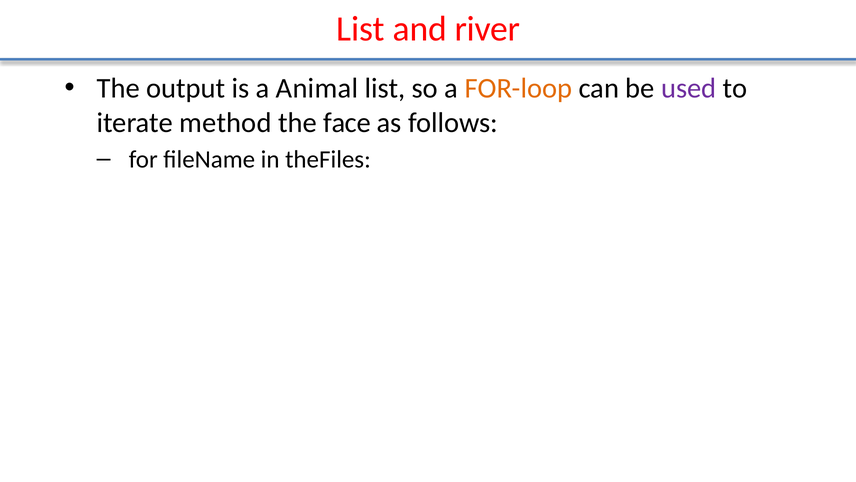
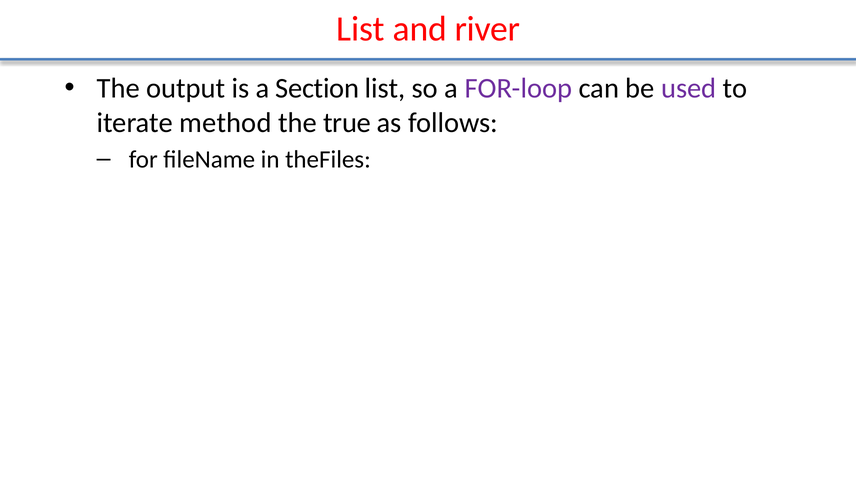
Animal: Animal -> Section (317, 88)
FOR-loop colour: orange -> purple (518, 88)
face: face -> true (347, 123)
